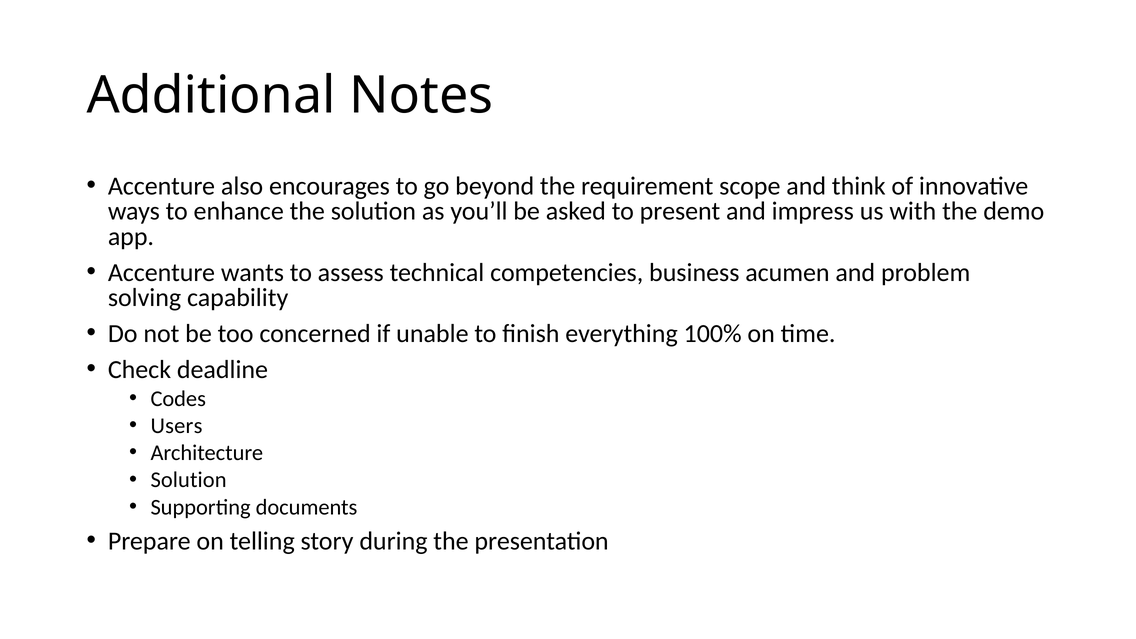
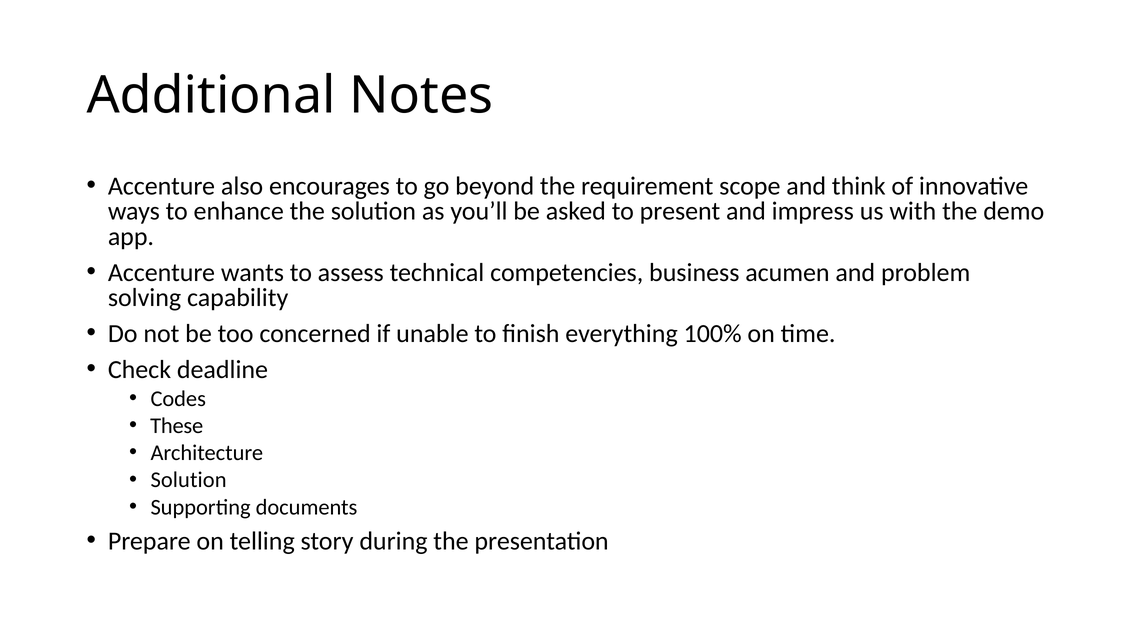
Users: Users -> These (177, 426)
